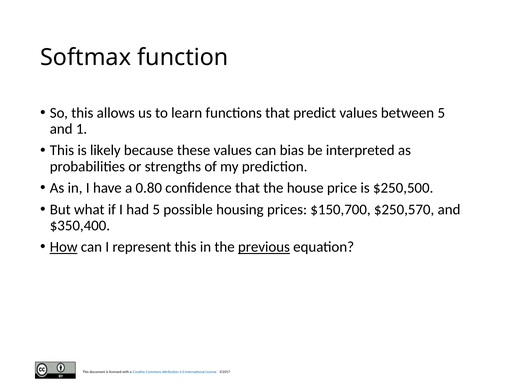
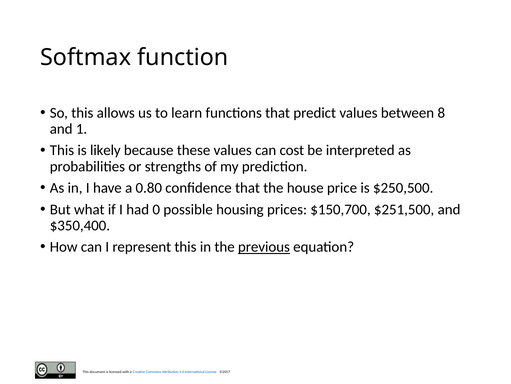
between 5: 5 -> 8 (441, 113)
bias: bias -> cost (292, 150)
had 5: 5 -> 0 (156, 209)
$250,570: $250,570 -> $251,500 (404, 209)
How underline: present -> none (64, 247)
